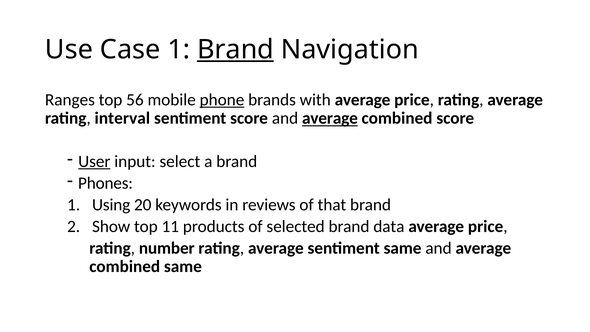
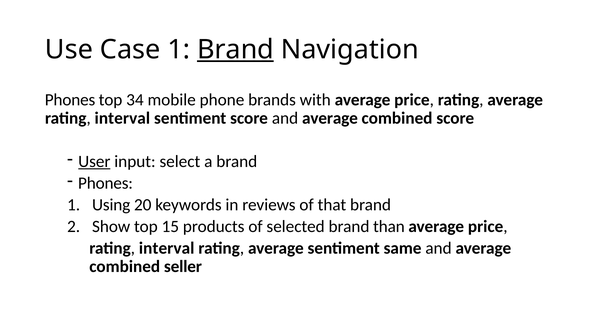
Ranges: Ranges -> Phones (70, 100)
56: 56 -> 34 (135, 100)
phone underline: present -> none (222, 100)
average underline: present -> none (330, 118)
11: 11 -> 15 (170, 226)
data: data -> than (389, 226)
number: number -> interval (167, 248)
combined same: same -> seller (183, 267)
